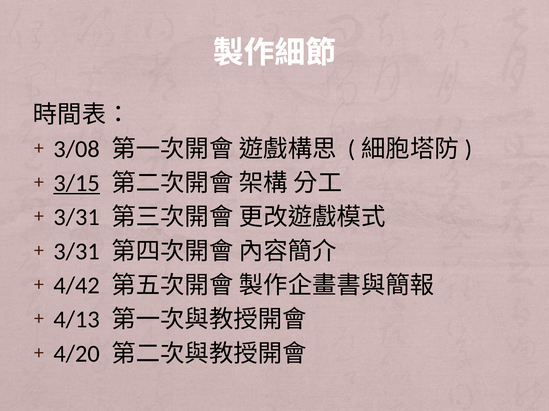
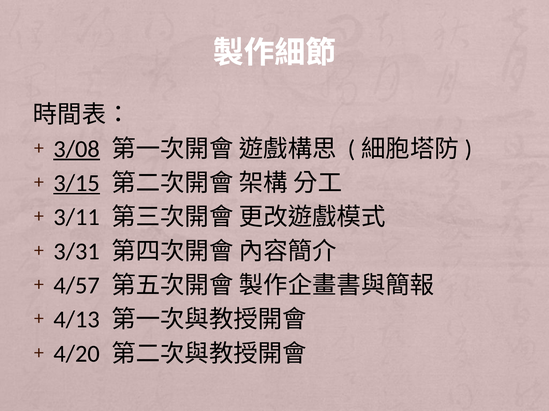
3/08 underline: none -> present (77, 149)
3/31: 3/31 -> 3/11 (77, 218)
4/42: 4/42 -> 4/57 (77, 286)
